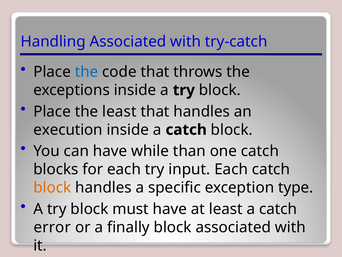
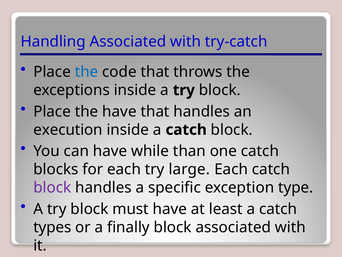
the least: least -> have (119, 111)
input: input -> large (189, 169)
block colour: orange -> purple (52, 187)
error: error -> types (52, 227)
